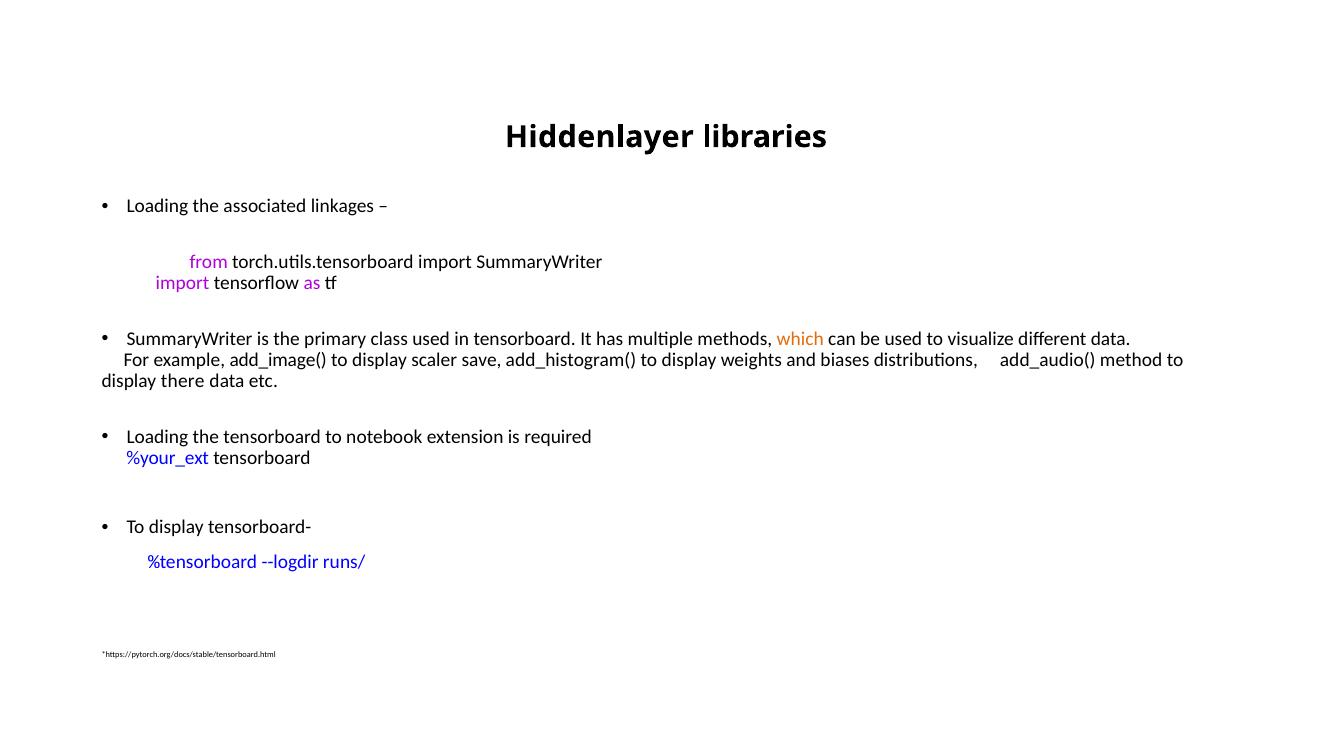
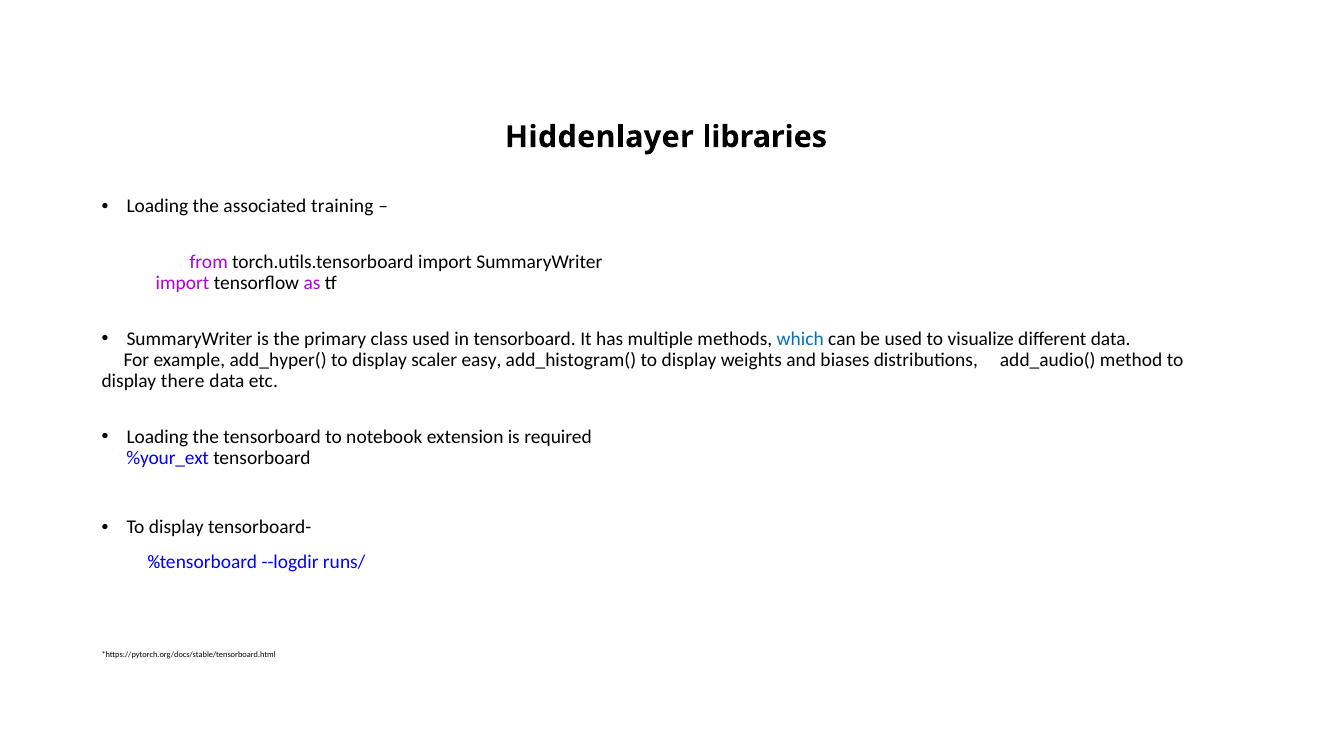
linkages: linkages -> training (342, 206)
which colour: orange -> blue (800, 339)
add_image(: add_image( -> add_hyper( (278, 360)
save: save -> easy (482, 360)
